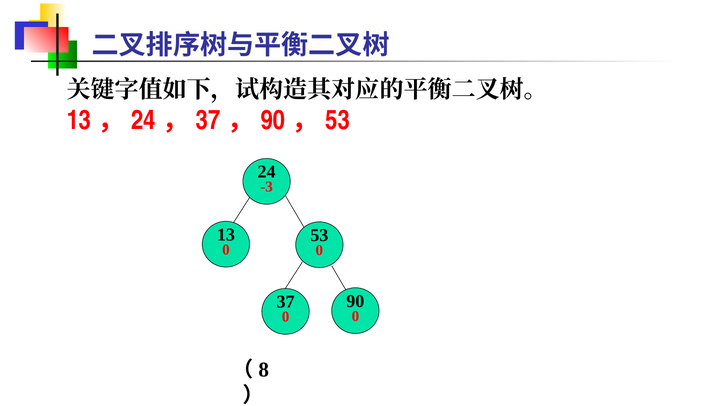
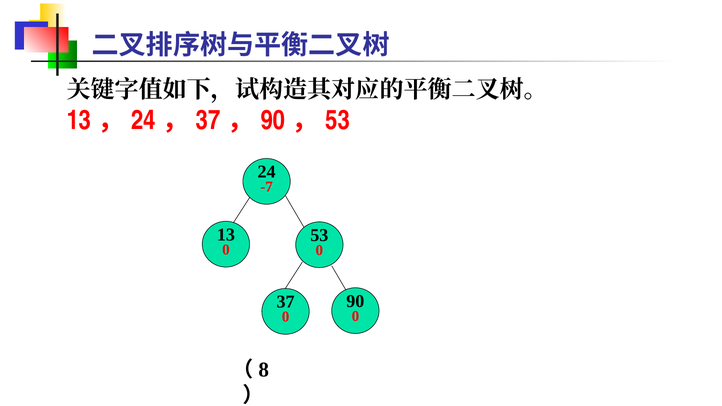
-3: -3 -> -7 (267, 187)
